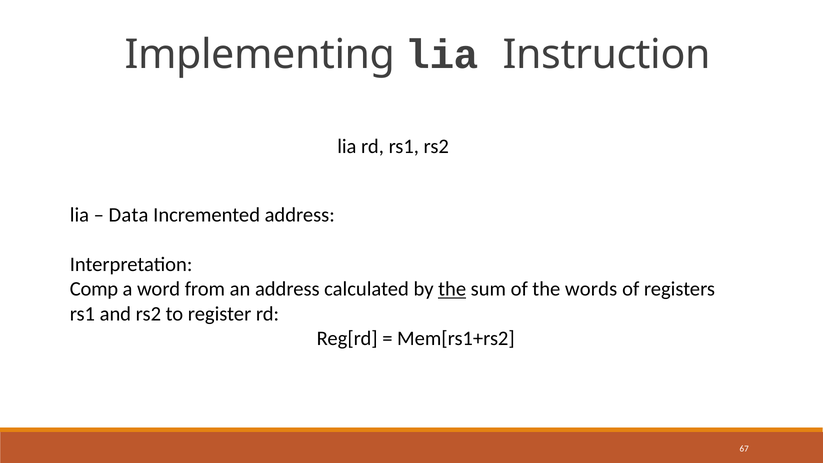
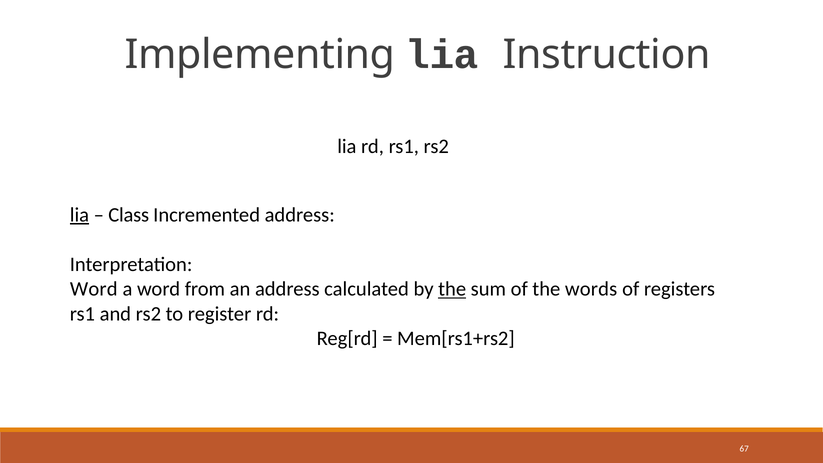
lia underline: none -> present (79, 215)
Data: Data -> Class (129, 215)
Comp: Comp -> Word (94, 289)
